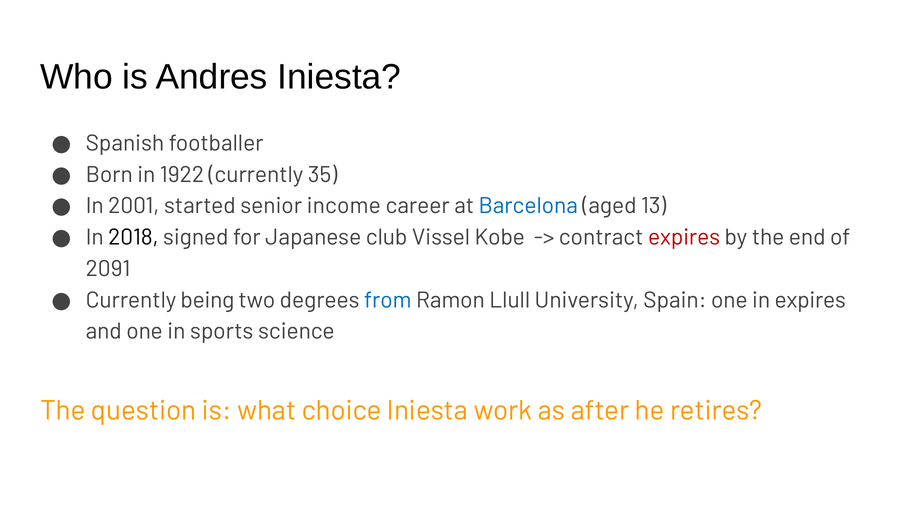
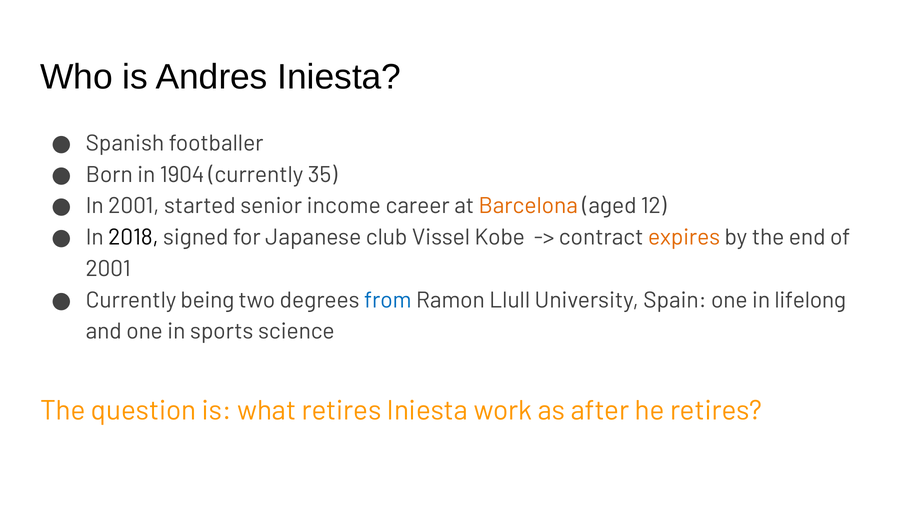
1922: 1922 -> 1904 (182, 174)
Barcelona colour: blue -> orange (528, 206)
13: 13 -> 12 (654, 206)
expires colour: red -> orange (684, 237)
2091: 2091 -> 2001 (108, 269)
in expires: expires -> lifelong (810, 300)
what choice: choice -> retires (342, 411)
